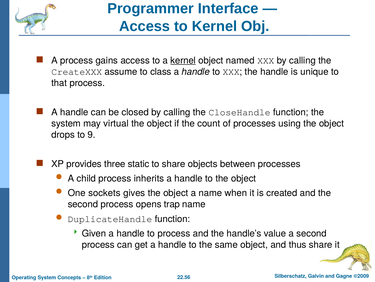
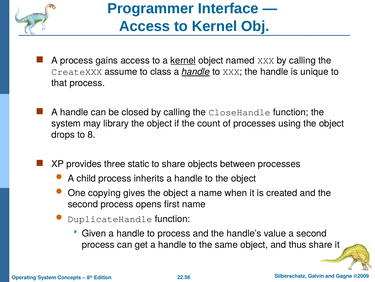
handle underline: none -> present (196, 72)
virtual: virtual -> library (116, 123)
9: 9 -> 8 (92, 134)
sockets: sockets -> copying (104, 193)
trap: trap -> first (172, 204)
